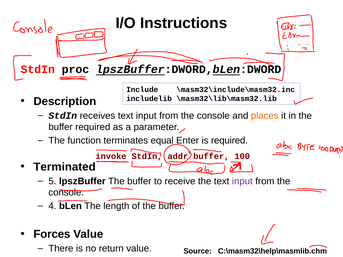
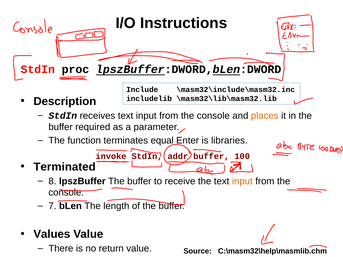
is required: required -> libraries (229, 141)
5: 5 -> 8 (52, 181)
input colour: purple -> orange (242, 181)
4: 4 -> 7 (52, 206)
Forces: Forces -> Values (52, 234)
